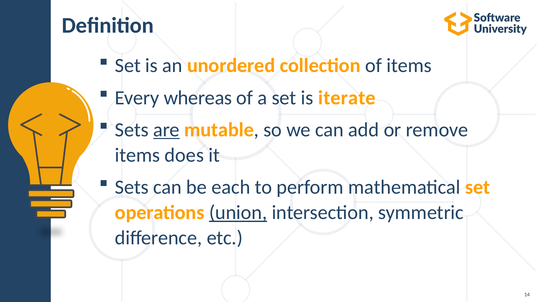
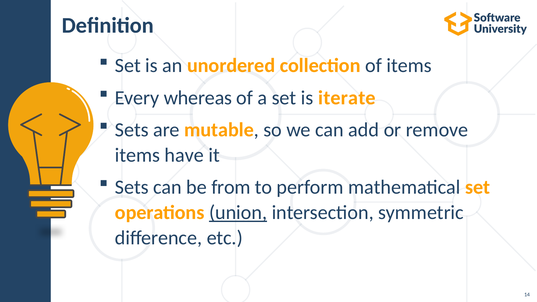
are underline: present -> none (166, 130)
does: does -> have (184, 155)
each: each -> from (231, 187)
